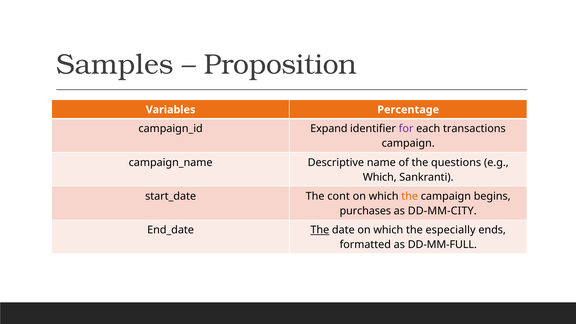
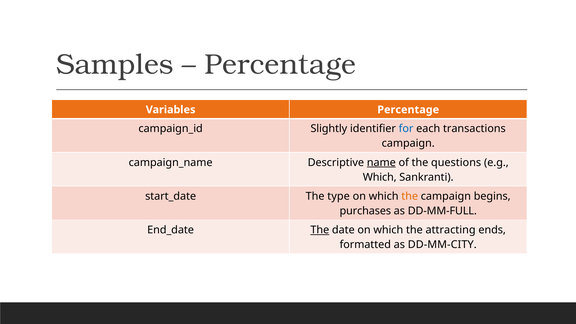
Proposition: Proposition -> Percentage (280, 65)
Expand: Expand -> Slightly (329, 129)
for colour: purple -> blue (406, 129)
name underline: none -> present (381, 162)
cont: cont -> type (339, 196)
DD-MM-CITY: DD-MM-CITY -> DD-MM-FULL (442, 211)
especially: especially -> attracting (451, 230)
DD-MM-FULL: DD-MM-FULL -> DD-MM-CITY (442, 245)
